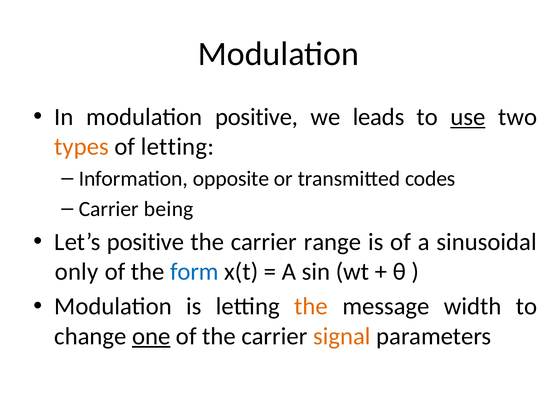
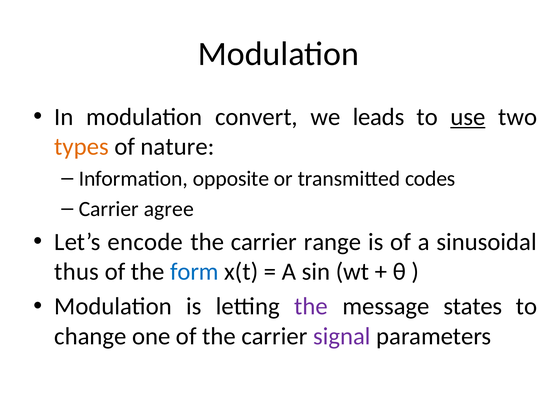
modulation positive: positive -> convert (256, 117)
of letting: letting -> nature (178, 147)
being: being -> agree (169, 209)
Let’s positive: positive -> encode (145, 242)
only: only -> thus (77, 272)
the colour: orange -> purple (311, 306)
width: width -> states (473, 306)
one underline: present -> none (151, 336)
signal colour: orange -> purple (342, 336)
